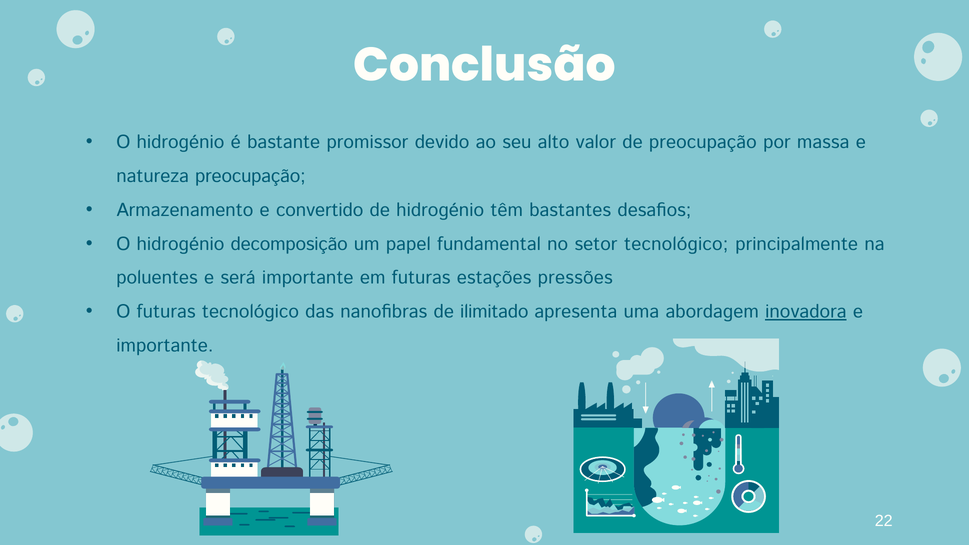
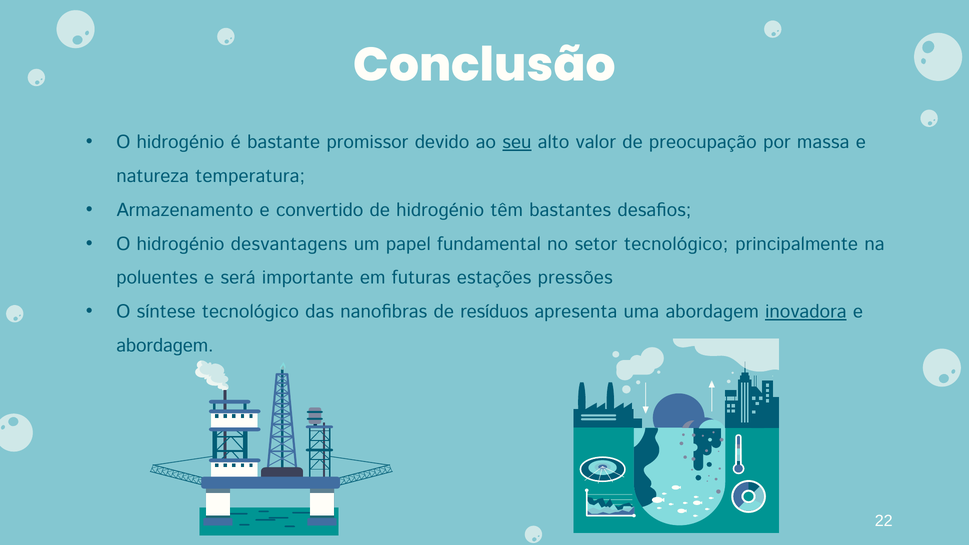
seu underline: none -> present (517, 142)
natureza preocupação: preocupação -> temperatura (250, 176)
decomposição: decomposição -> desvantagens (289, 244)
O futuras: futuras -> síntese (166, 312)
ilimitado: ilimitado -> resíduos (494, 312)
importante: importante -> abordagem (165, 346)
